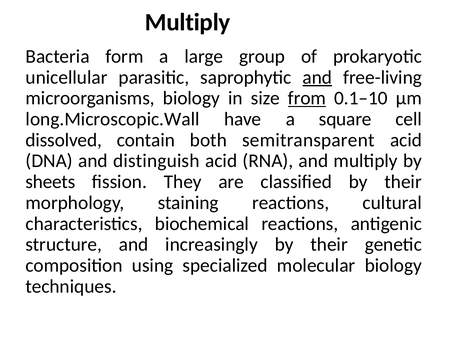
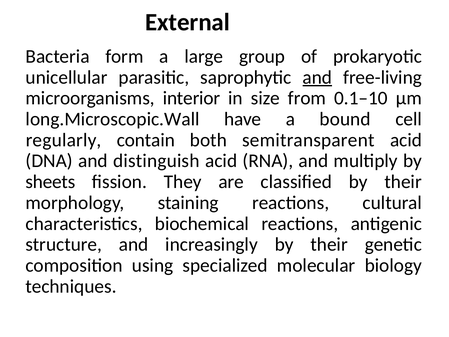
Multiply: Multiply -> External (188, 22)
microorganisms biology: biology -> interior (191, 98)
from underline: present -> none (307, 98)
square: square -> bound (345, 119)
dissolved: dissolved -> regularly (64, 140)
